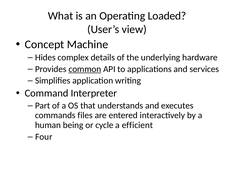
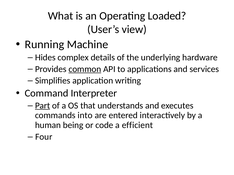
Concept: Concept -> Running (44, 44)
Part underline: none -> present (43, 106)
files: files -> into (85, 116)
cycle: cycle -> code (104, 125)
